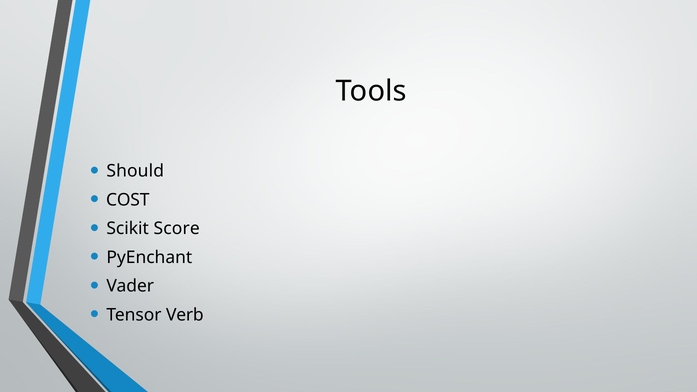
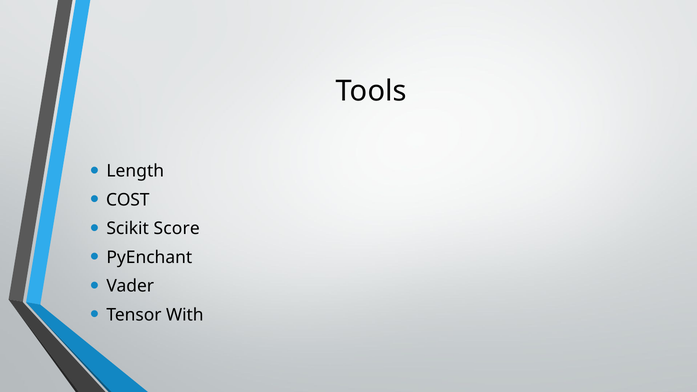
Should: Should -> Length (135, 171)
Verb: Verb -> With (185, 315)
